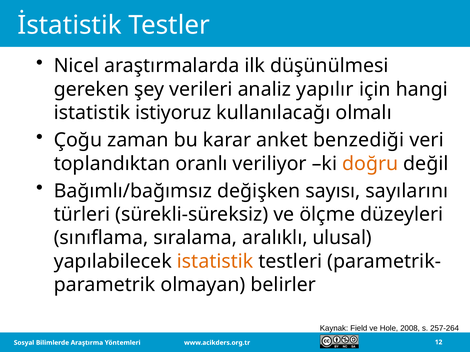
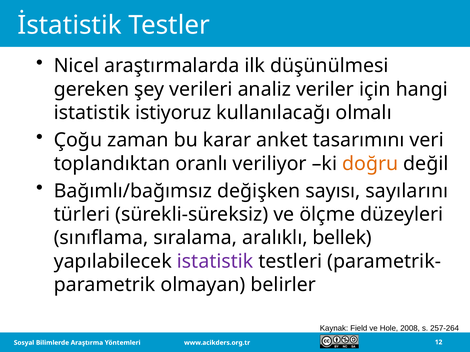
yapılır: yapılır -> veriler (325, 89)
benzediği: benzediği -> tasarımını (359, 140)
ulusal: ulusal -> bellek (342, 238)
istatistik colour: orange -> purple (215, 262)
